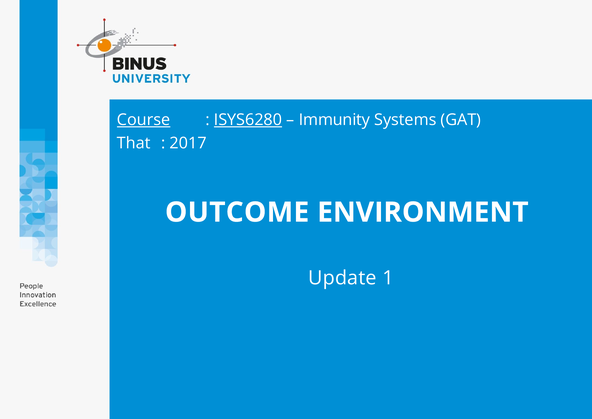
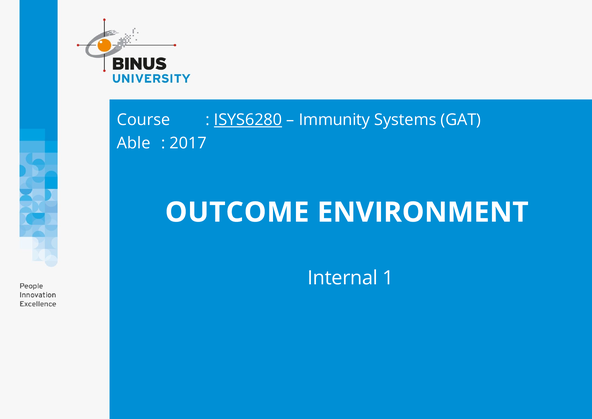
Course underline: present -> none (144, 120)
That: That -> Able (134, 143)
Update: Update -> Internal (343, 278)
